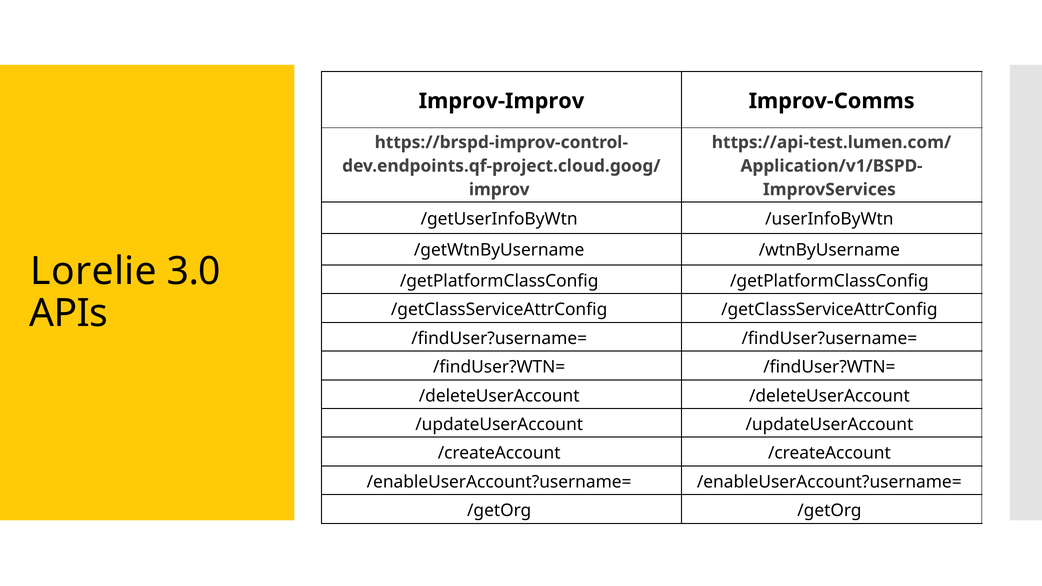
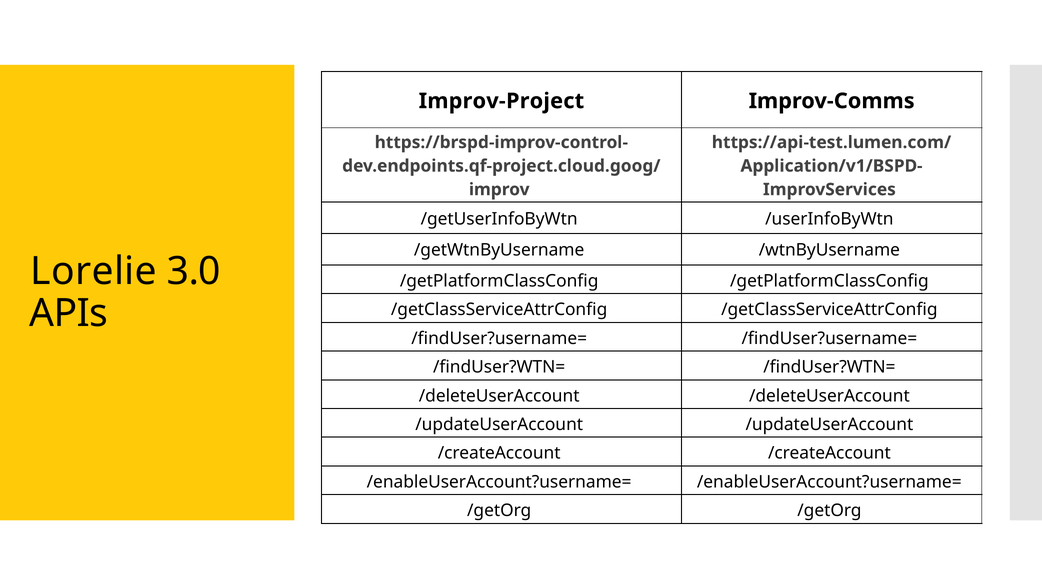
Improv-Improv: Improv-Improv -> Improv-Project (501, 101)
